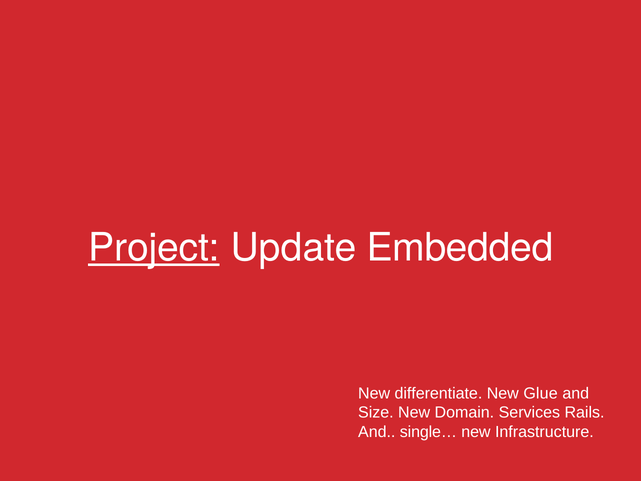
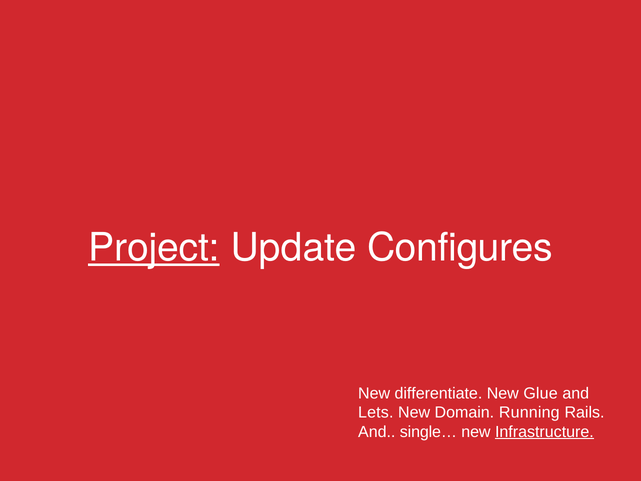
Embedded: Embedded -> Configures (460, 248)
Size: Size -> Lets (376, 412)
Services: Services -> Running (529, 412)
Infrastructure underline: none -> present (544, 431)
